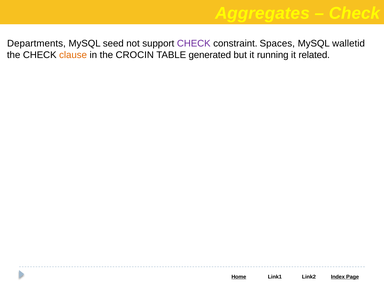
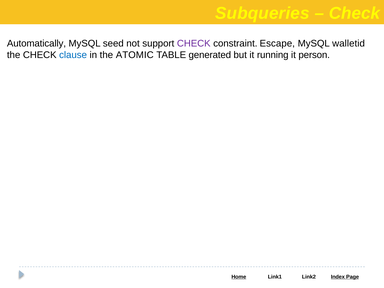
Aggregates: Aggregates -> Subqueries (262, 13)
Departments: Departments -> Automatically (37, 44)
Spaces: Spaces -> Escape (277, 44)
clause colour: orange -> blue (73, 55)
CROCIN: CROCIN -> ATOMIC (135, 55)
related: related -> person (314, 55)
